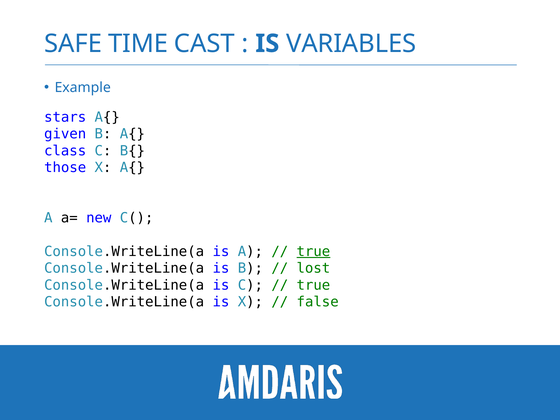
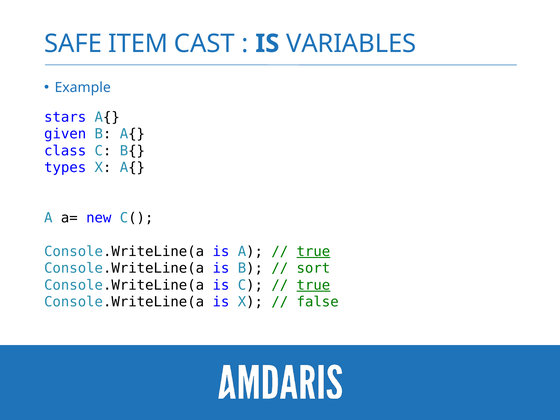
TIME: TIME -> ITEM (138, 44)
those: those -> types (65, 168)
lost: lost -> sort (313, 268)
true underline: none -> present (313, 285)
